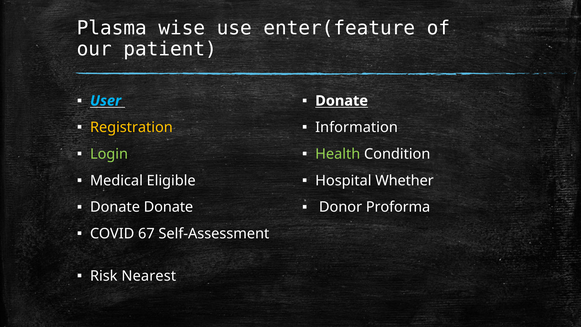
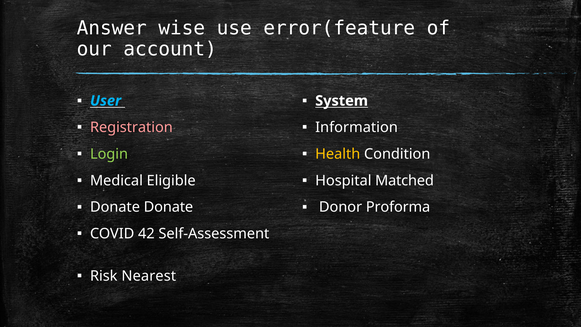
Plasma: Plasma -> Answer (112, 28)
enter(feature: enter(feature -> error(feature (339, 28)
patient: patient -> account (170, 49)
Donate: Donate -> System (342, 101)
Registration colour: yellow -> pink (131, 127)
Health colour: light green -> yellow (338, 154)
Whether: Whether -> Matched (404, 180)
67: 67 -> 42 (146, 234)
